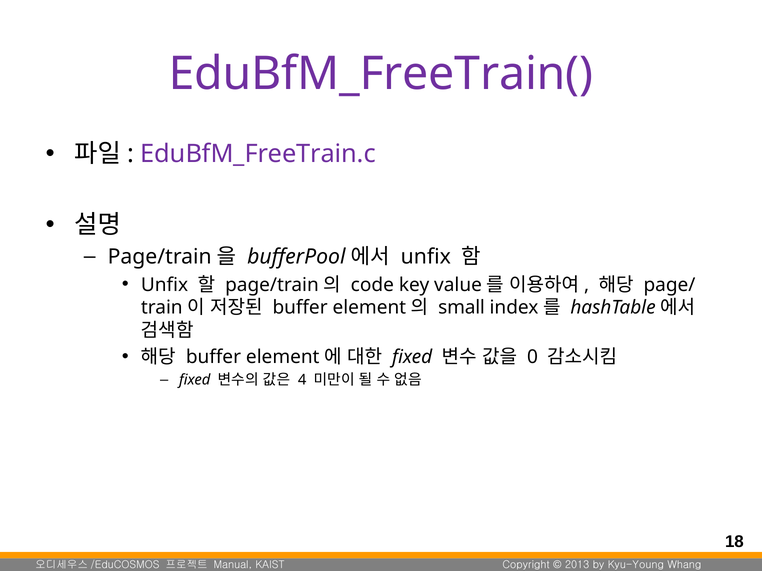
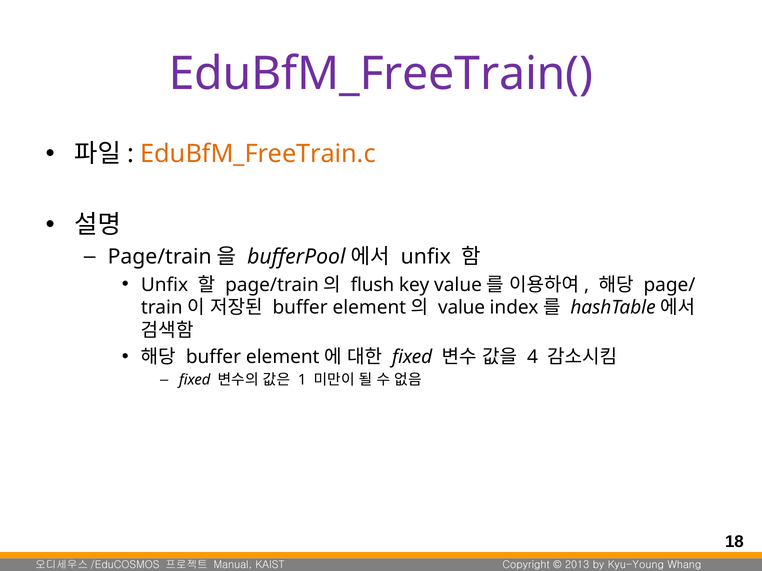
EduBfM_FreeTrain.c colour: purple -> orange (258, 154)
code: code -> flush (372, 285)
small: small -> value (462, 308)
0: 0 -> 4 (533, 357)
4: 4 -> 1 (302, 380)
